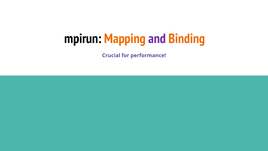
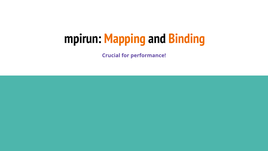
and colour: purple -> black (157, 39)
